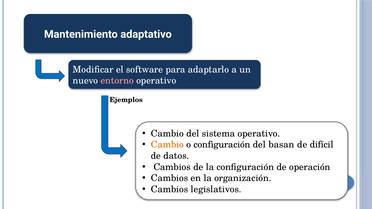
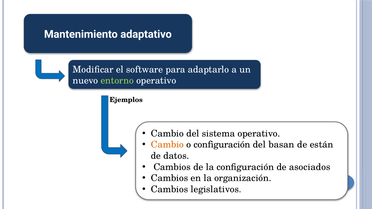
entorno colour: pink -> light green (117, 81)
difícil: difícil -> están (322, 145)
operación: operación -> asociados (310, 167)
